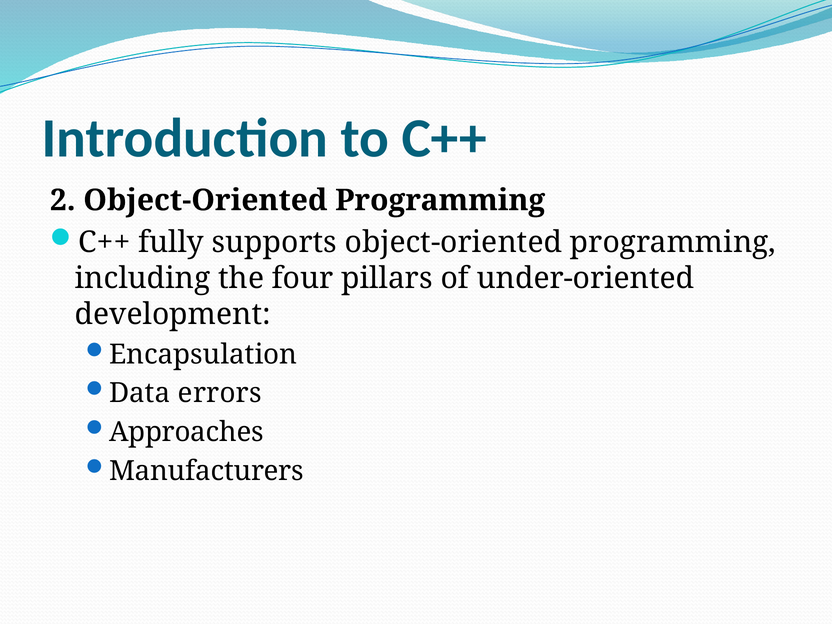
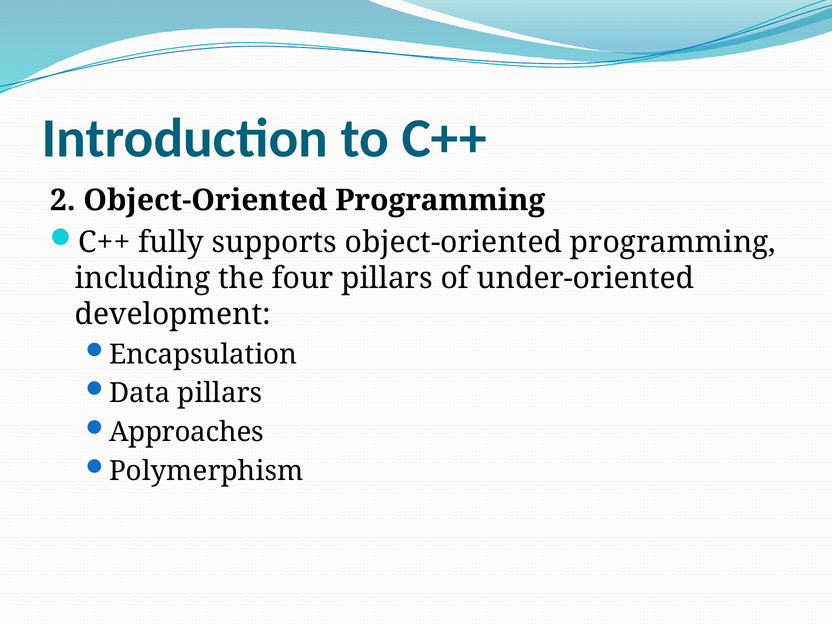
Data errors: errors -> pillars (220, 393)
Manufacturers: Manufacturers -> Polymerphism (206, 471)
